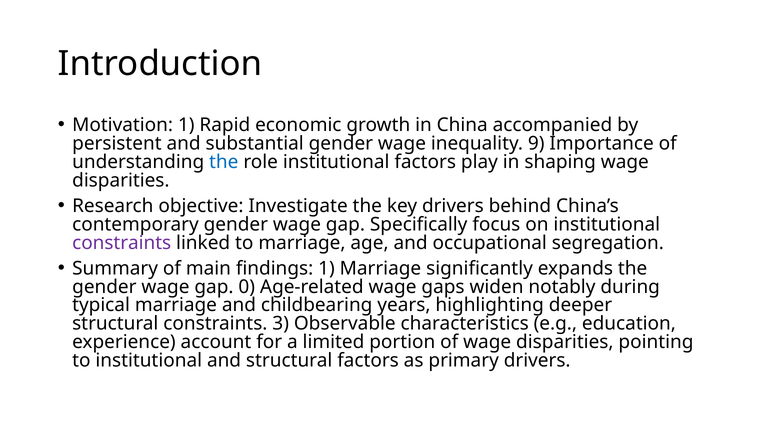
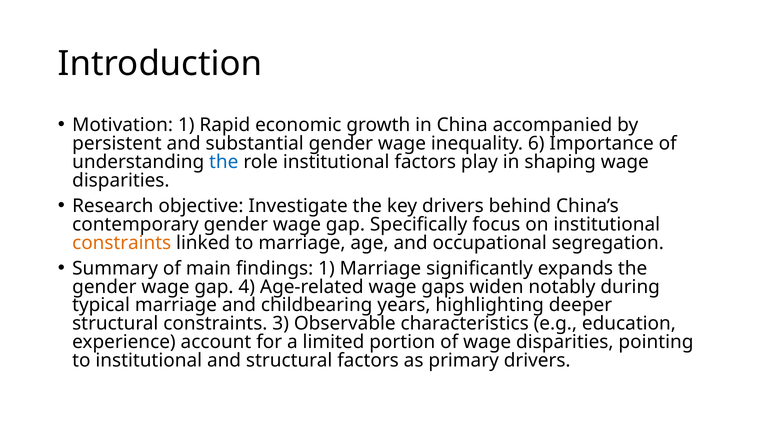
9: 9 -> 6 (536, 144)
constraints colour: purple -> orange (122, 243)
0: 0 -> 4 (247, 287)
